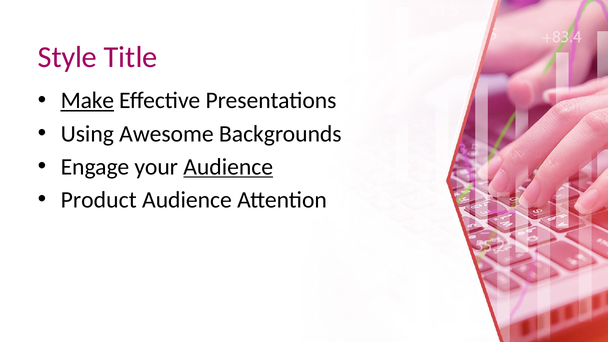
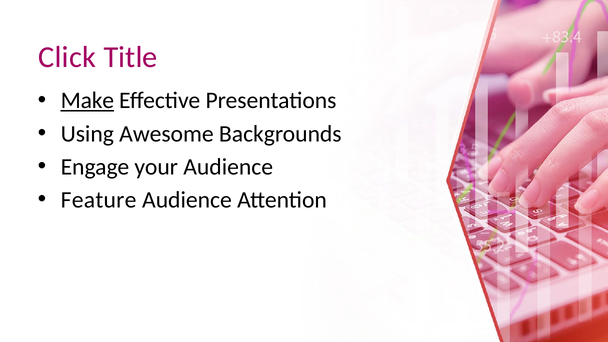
Style: Style -> Click (67, 57)
Audience underline: present -> none (228, 167)
Product: Product -> Feature (99, 200)
